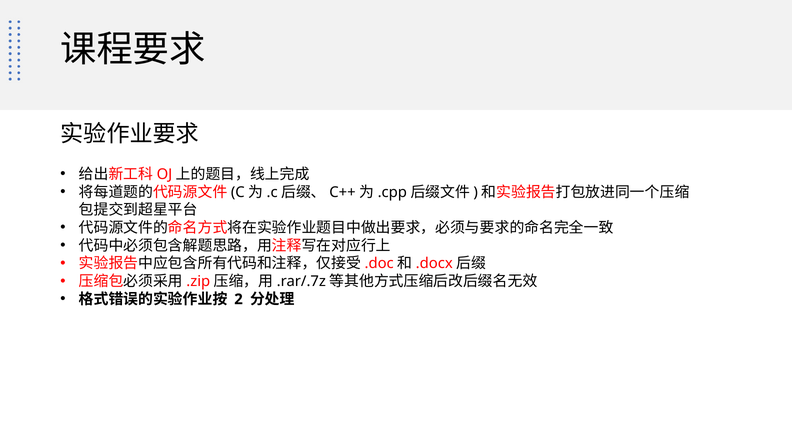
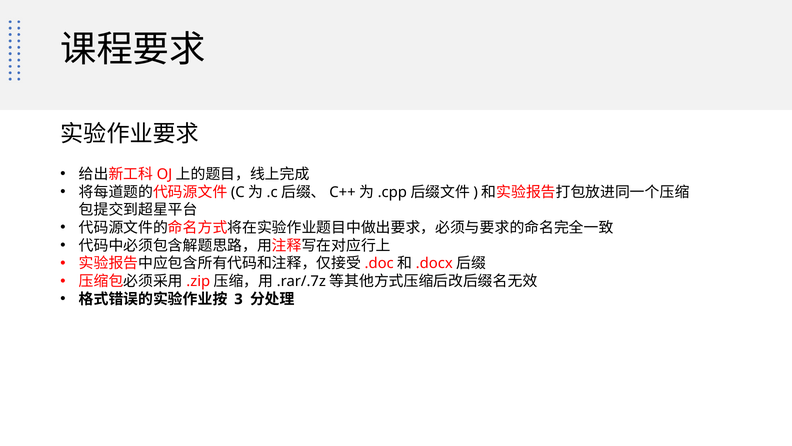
2: 2 -> 3 (239, 299)
